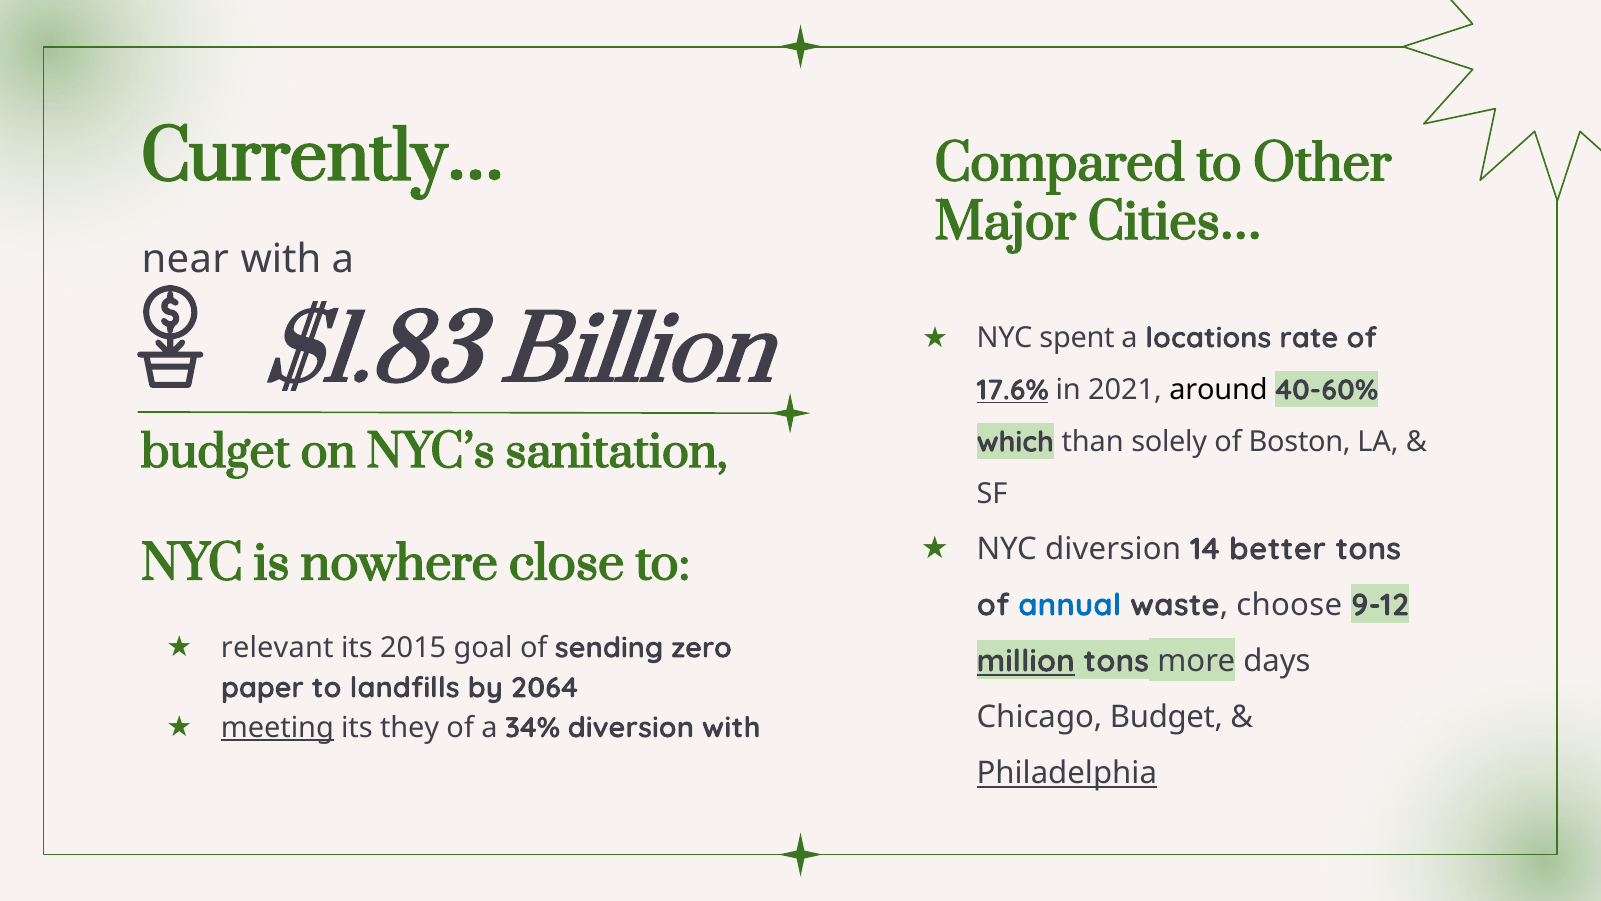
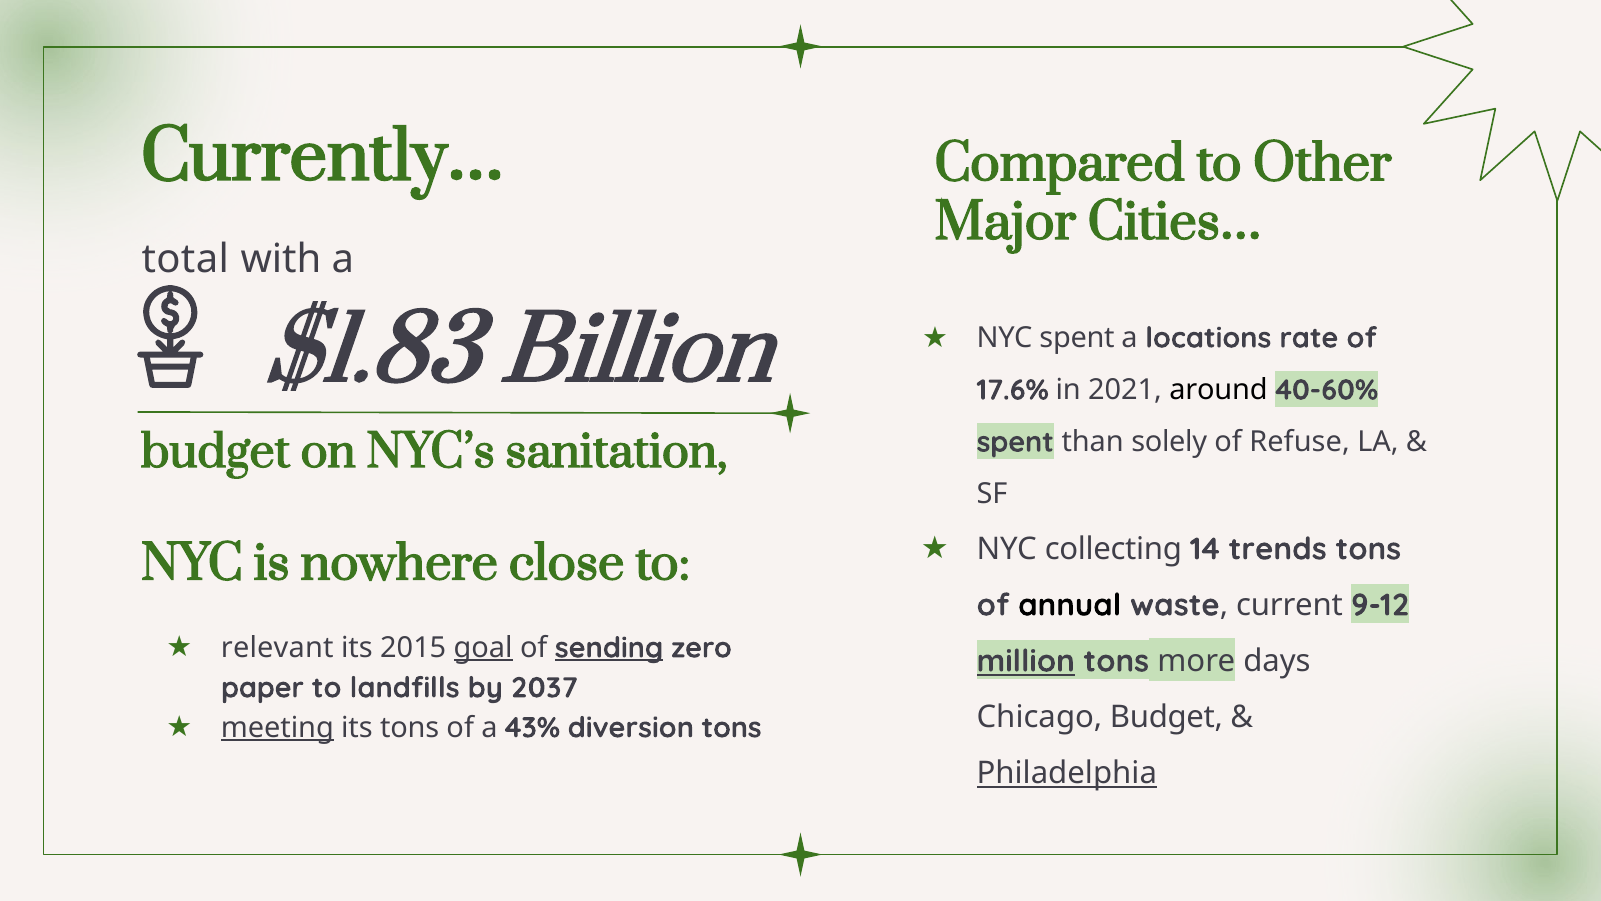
near: near -> total (185, 259)
17.6% underline: present -> none (1013, 390)
which: which -> spent (1015, 442)
Boston: Boston -> Refuse (1300, 442)
NYC diversion: diversion -> collecting (1113, 549)
better: better -> trends (1278, 549)
annual colour: blue -> black (1070, 605)
choose: choose -> current (1289, 605)
goal underline: none -> present (483, 648)
sending underline: none -> present (609, 648)
2064: 2064 -> 2037 (544, 688)
its they: they -> tons (410, 727)
34%: 34% -> 43% (532, 727)
diversion with: with -> tons (732, 727)
